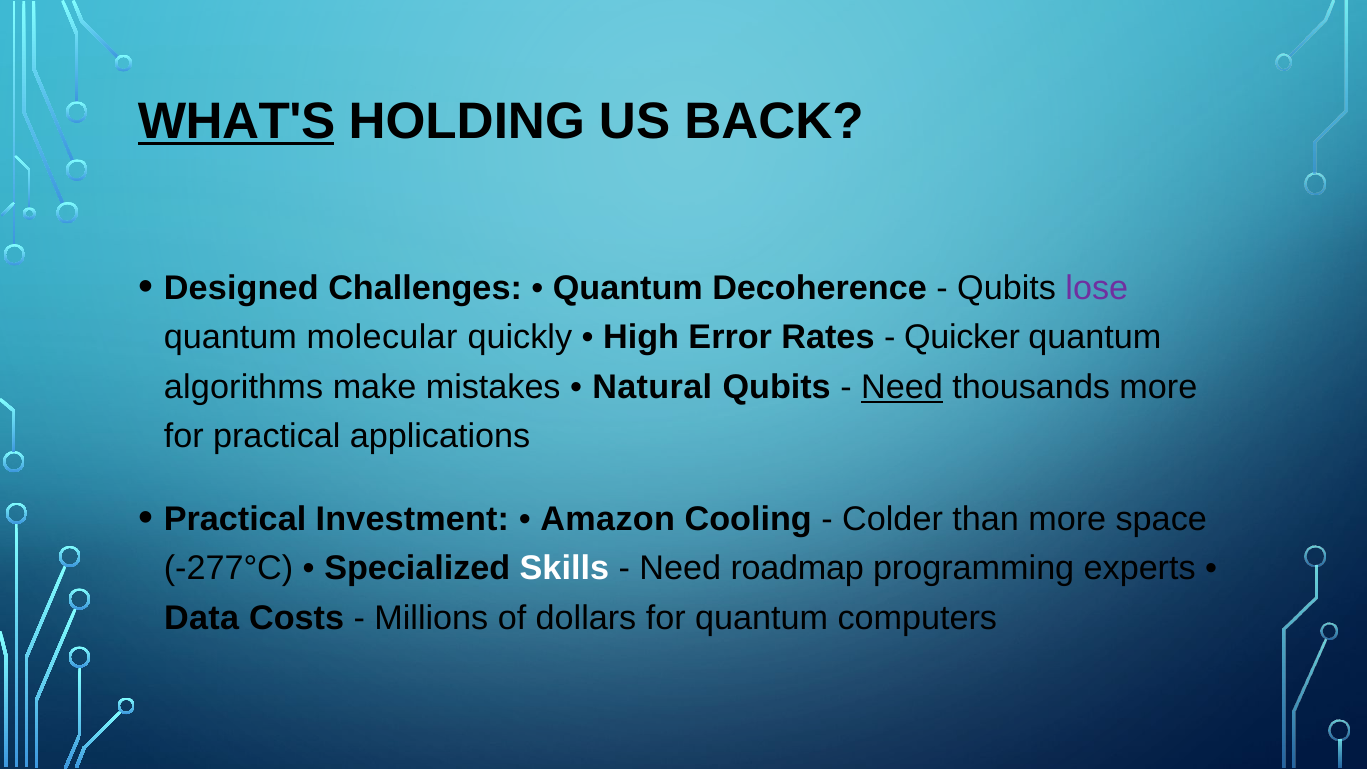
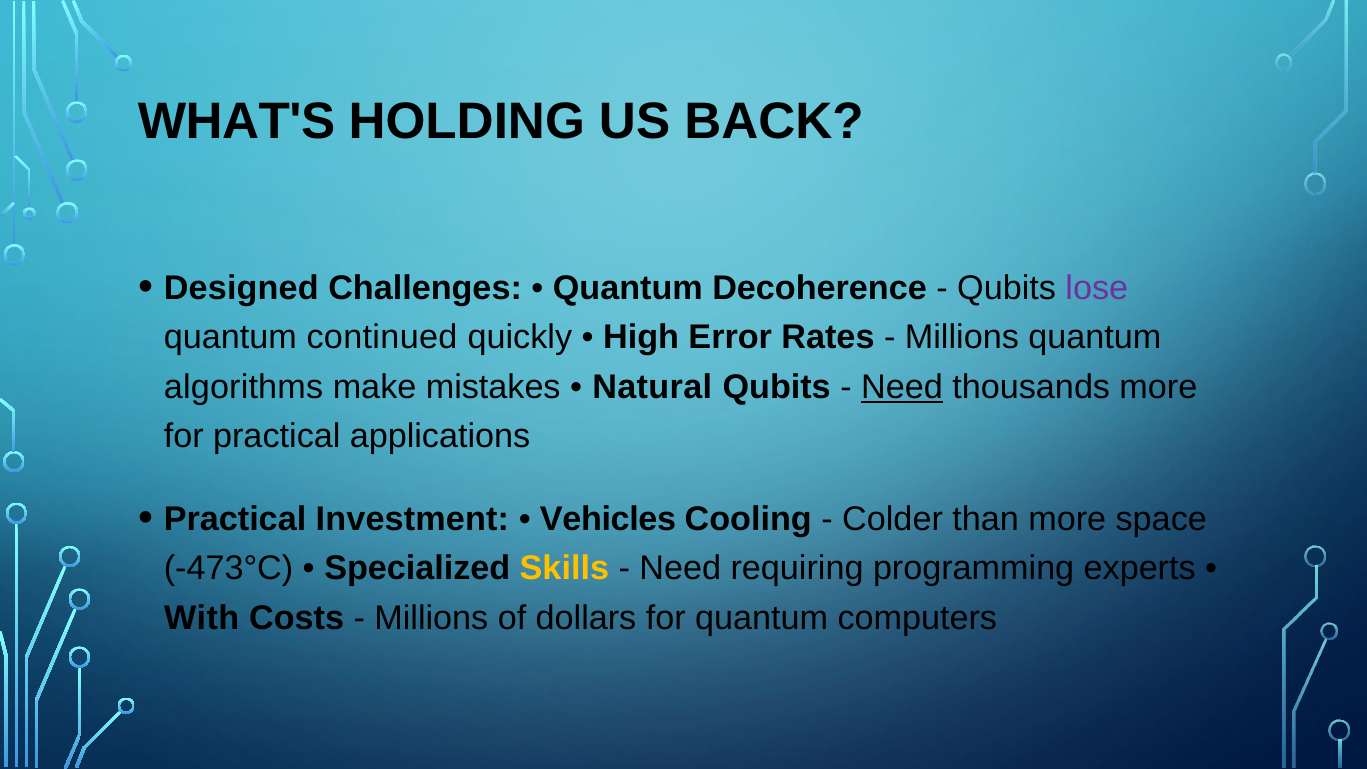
WHAT'S underline: present -> none (237, 121)
molecular: molecular -> continued (382, 338)
Quicker: Quicker -> Millions (962, 338)
Amazon: Amazon -> Vehicles (608, 519)
-277°C: -277°C -> -473°C (229, 569)
Skills colour: white -> yellow (564, 569)
roadmap: roadmap -> requiring (797, 569)
Data: Data -> With (202, 618)
